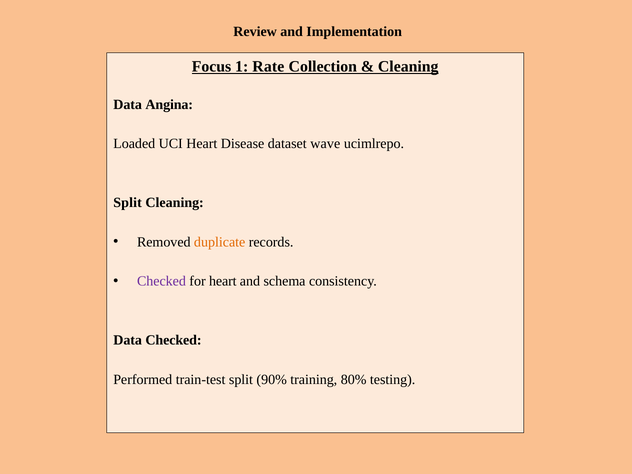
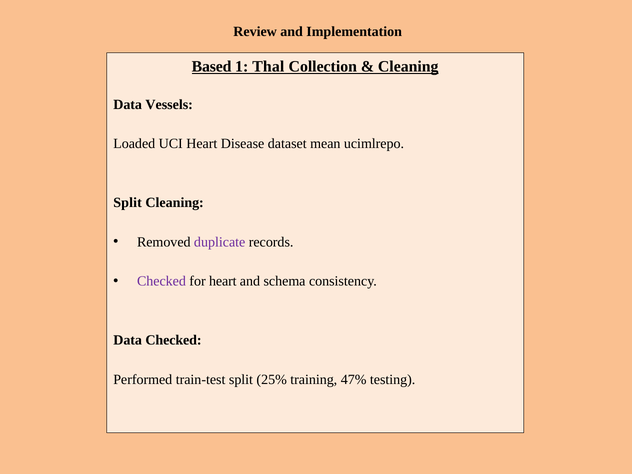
Focus: Focus -> Based (212, 67)
Rate: Rate -> Thal (268, 67)
Angina: Angina -> Vessels (169, 104)
wave: wave -> mean (325, 144)
duplicate colour: orange -> purple (220, 242)
90%: 90% -> 25% (272, 380)
80%: 80% -> 47% (354, 380)
